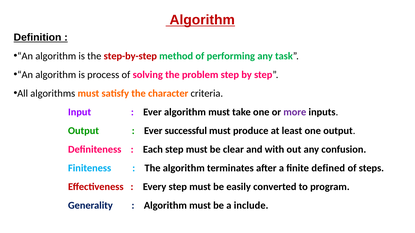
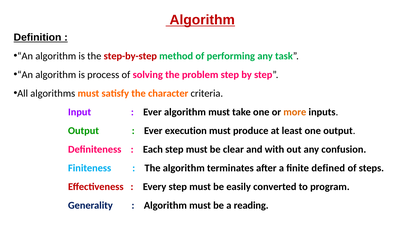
more colour: purple -> orange (295, 112)
successful: successful -> execution (186, 131)
include: include -> reading (251, 206)
